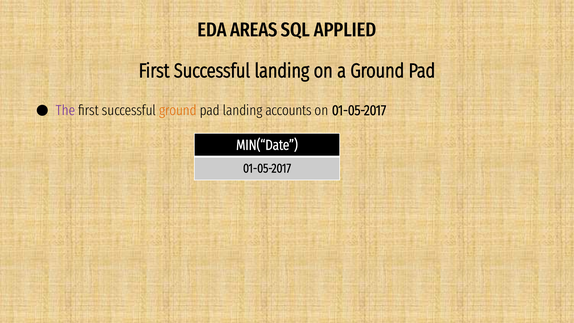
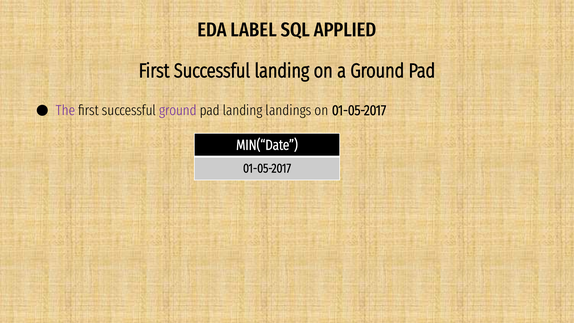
AREAS: AREAS -> LABEL (254, 30)
ground colour: orange -> purple (178, 110)
accounts: accounts -> landings (288, 110)
